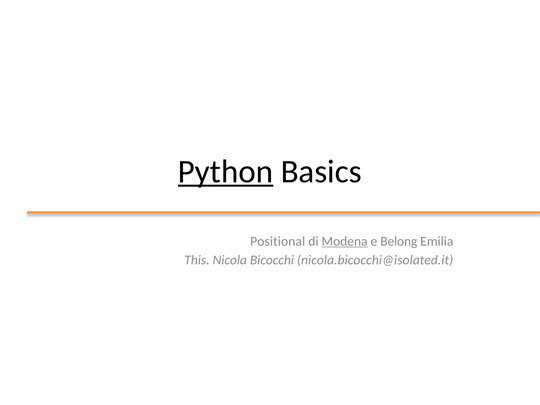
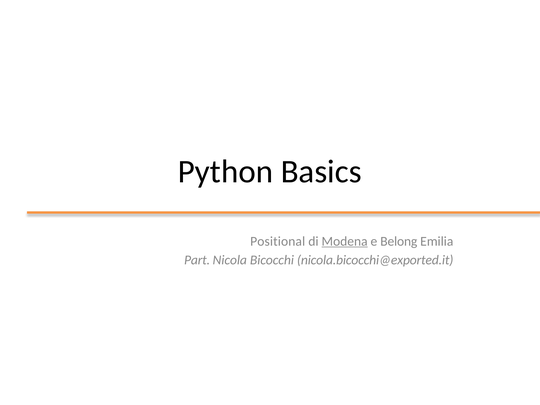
Python underline: present -> none (226, 172)
This: This -> Part (197, 260)
nicola.bicocchi@isolated.it: nicola.bicocchi@isolated.it -> nicola.bicocchi@exported.it (375, 260)
